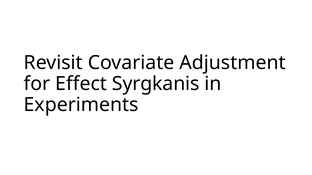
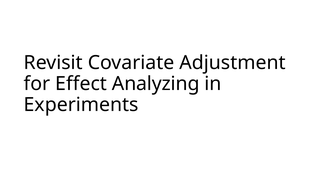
Syrgkanis: Syrgkanis -> Analyzing (156, 84)
